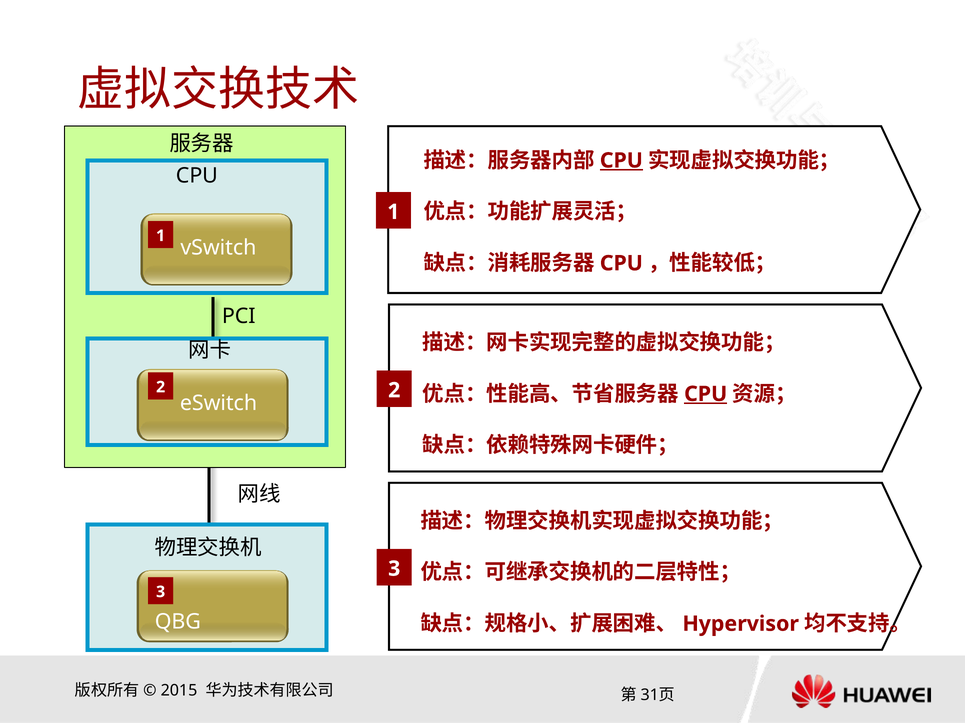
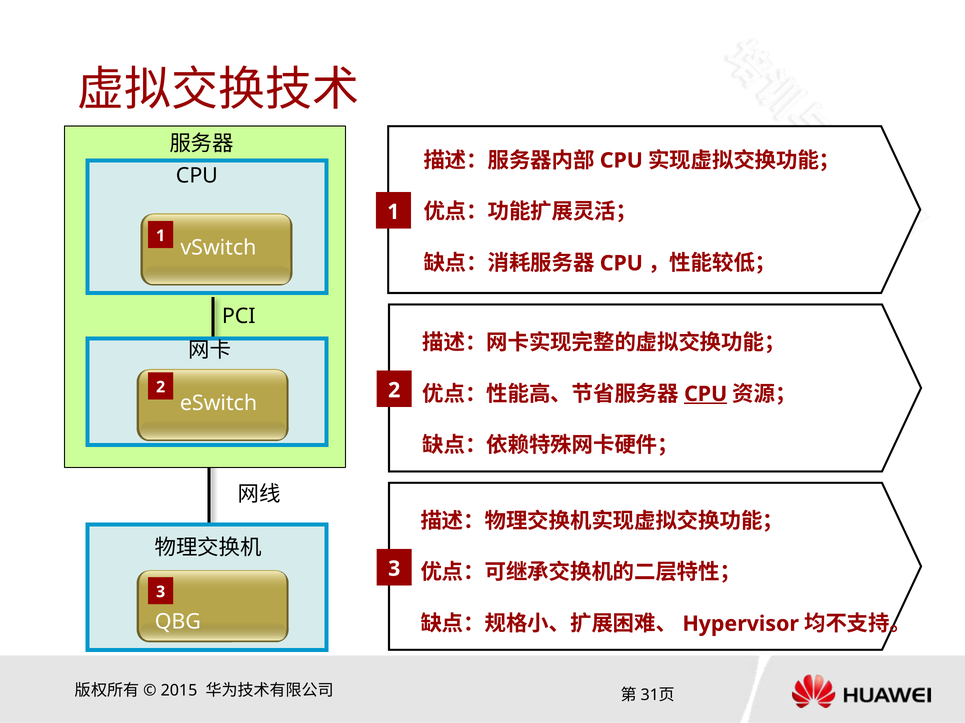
CPU underline: present -> none (621, 161)
